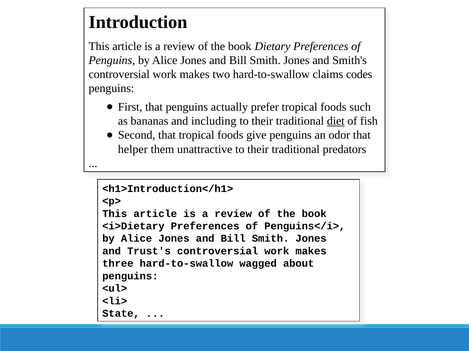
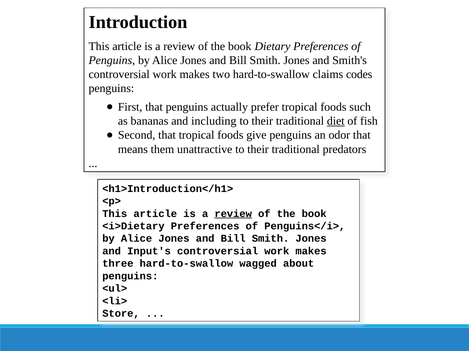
helper: helper -> means (133, 149)
review underline: none -> present (233, 214)
Trust's: Trust's -> Input's (149, 252)
State: State -> Store (121, 314)
